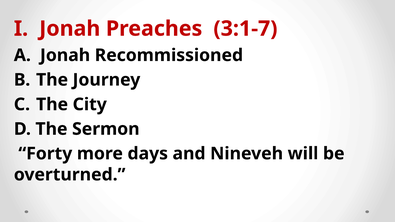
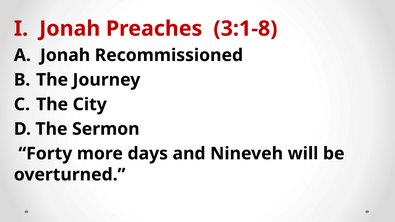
3:1-7: 3:1-7 -> 3:1-8 (245, 29)
